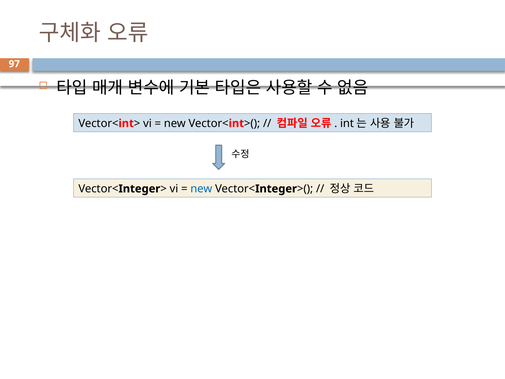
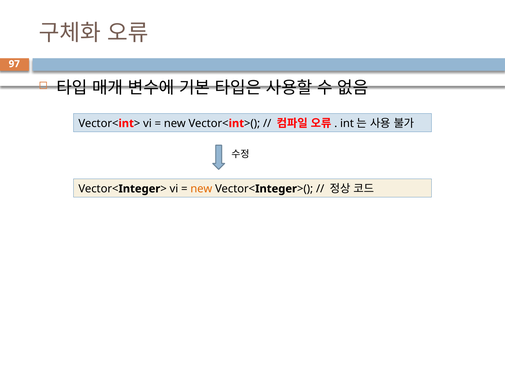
new colour: blue -> orange (201, 189)
